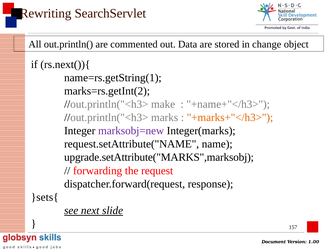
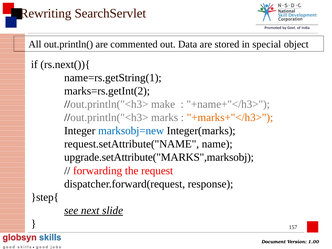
change: change -> special (267, 44)
marksobj=new colour: purple -> blue (131, 131)
}sets{: }sets{ -> }step{ (45, 197)
